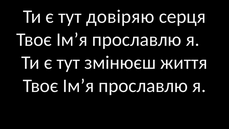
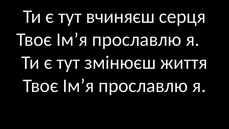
довіряю: довіряю -> вчиняєш (120, 17)
